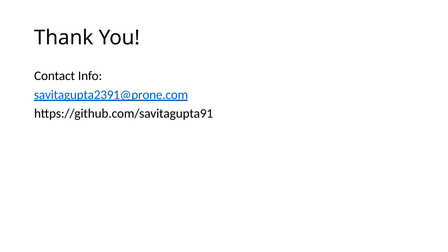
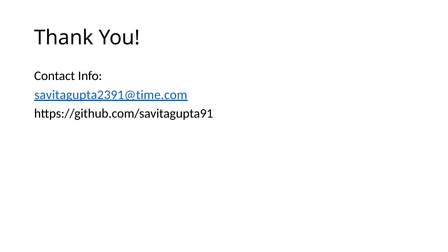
savitagupta2391@prone.com: savitagupta2391@prone.com -> savitagupta2391@time.com (111, 95)
